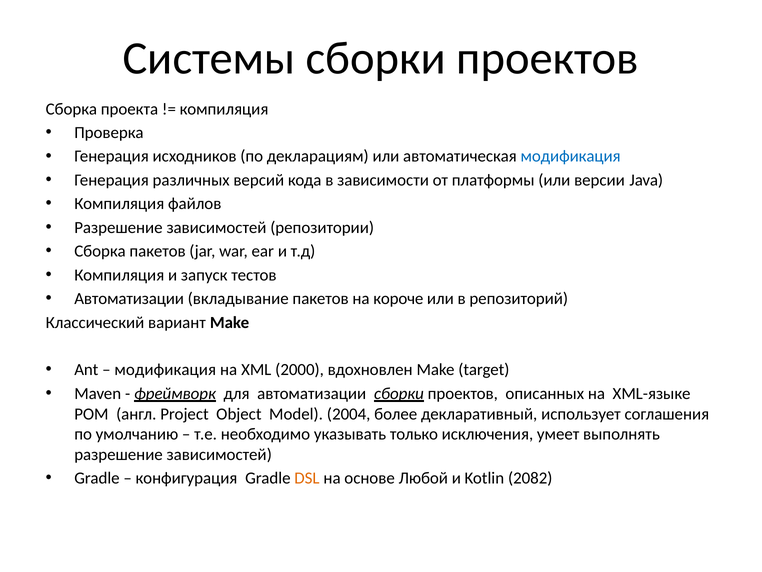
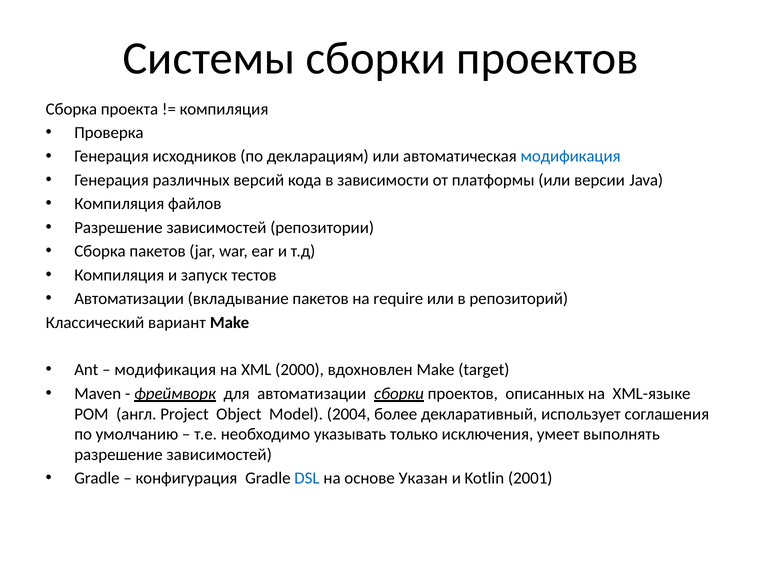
короче: короче -> require (398, 298)
DSL colour: orange -> blue (307, 478)
Любой: Любой -> Указан (423, 478)
2082: 2082 -> 2001 (530, 478)
